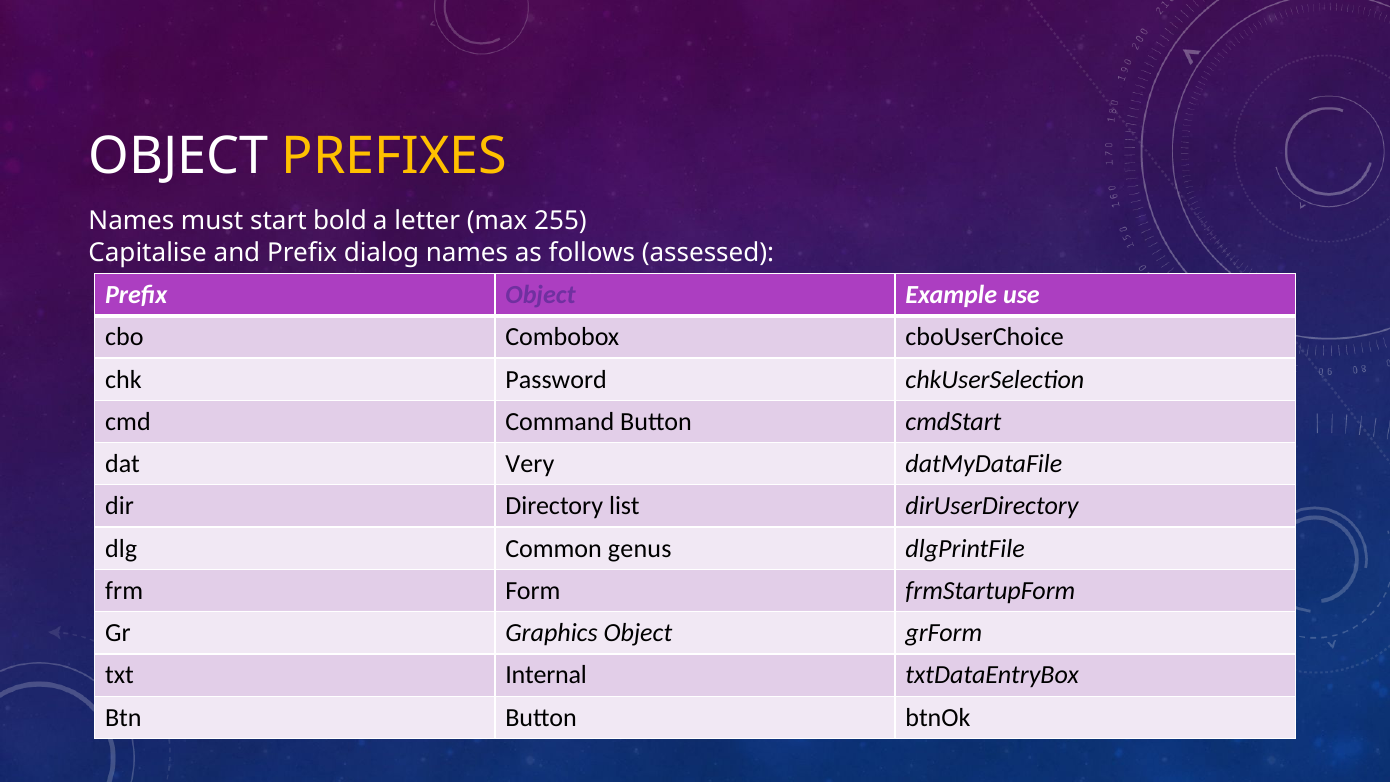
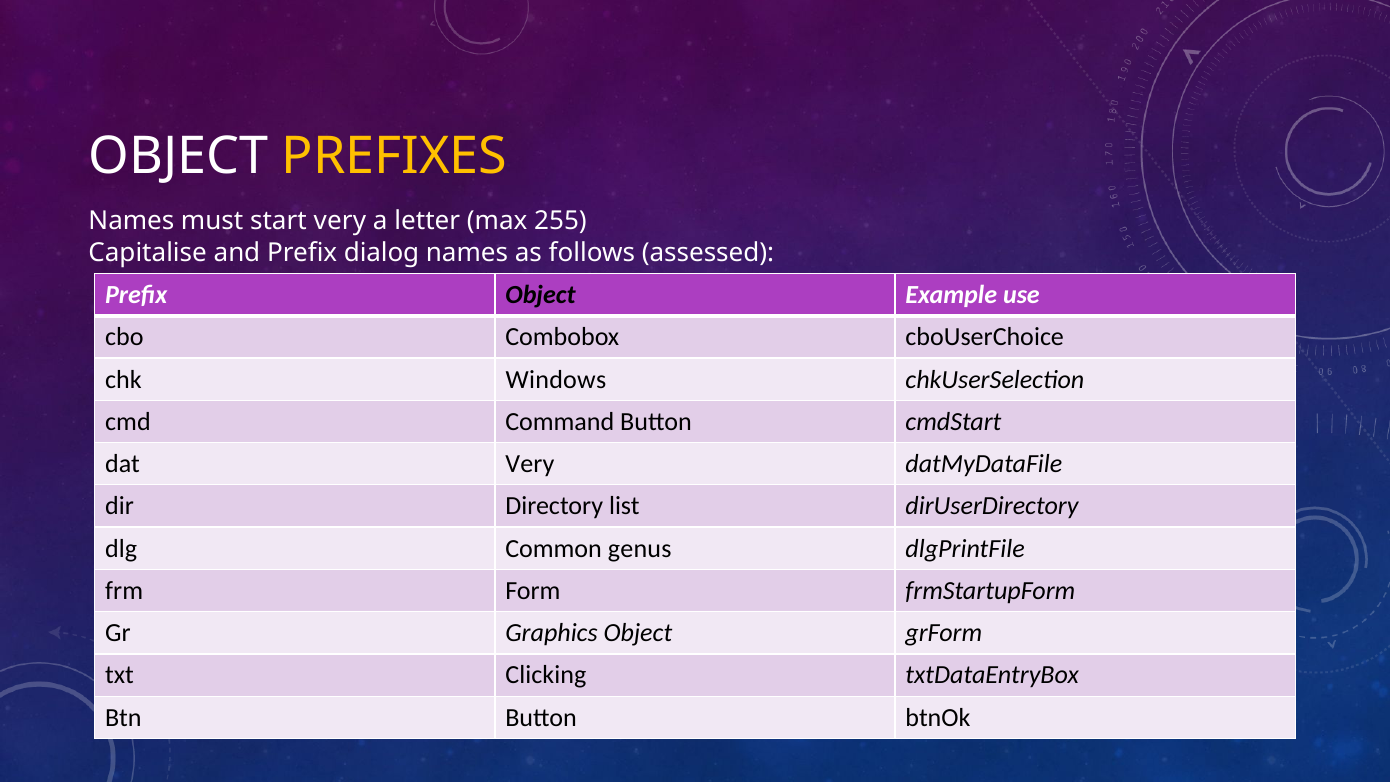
start bold: bold -> very (340, 221)
Object colour: purple -> black (541, 295)
Password: Password -> Windows (556, 379)
Internal: Internal -> Clicking (546, 675)
